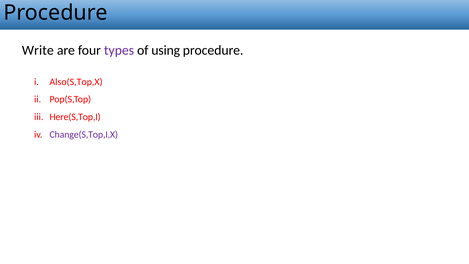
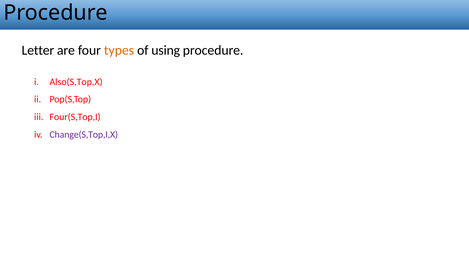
Write: Write -> Letter (38, 50)
types colour: purple -> orange (119, 50)
Here(S,Top,I: Here(S,Top,I -> Four(S,Top,I (75, 117)
